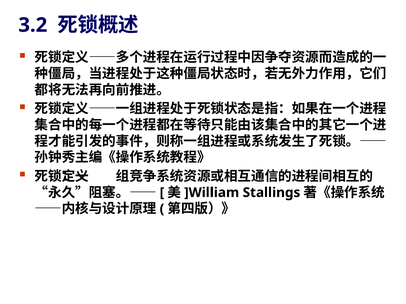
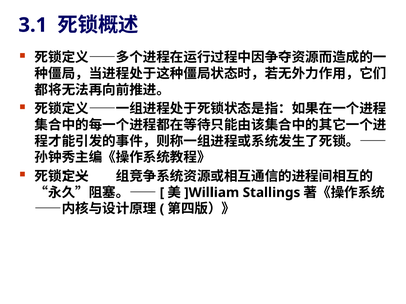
3.2: 3.2 -> 3.1 (33, 25)
